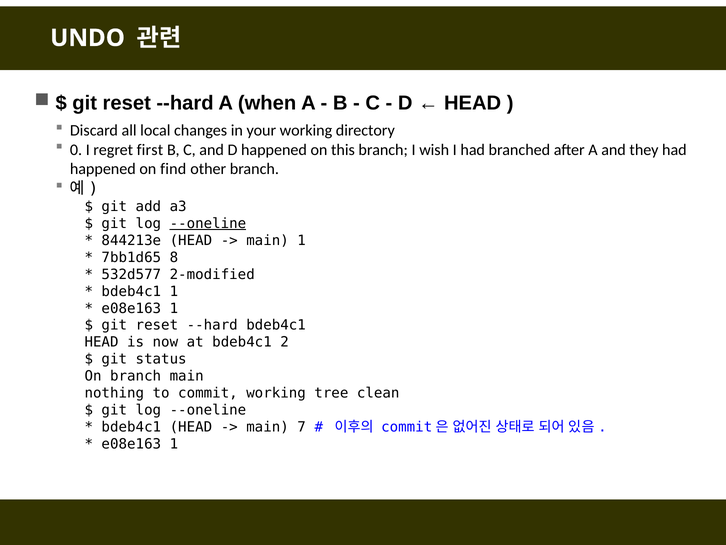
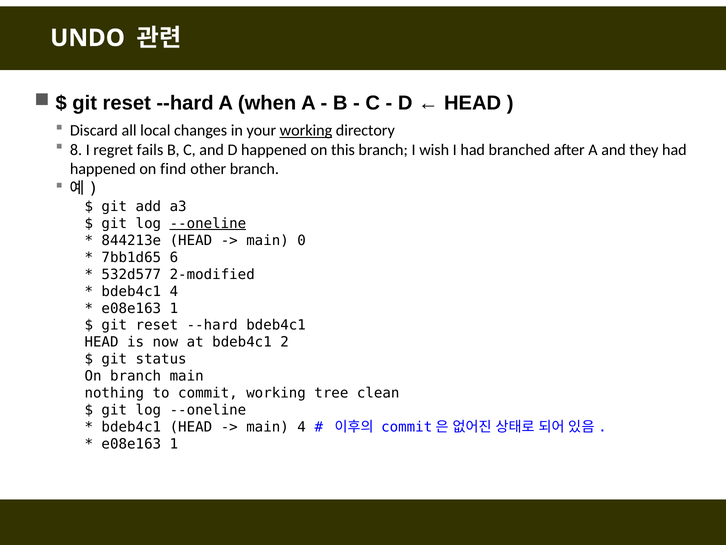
working underline: none -> present (306, 130)
0: 0 -> 8 (76, 150)
first: first -> fails (150, 150)
main 1: 1 -> 0 (302, 240)
8: 8 -> 6 (174, 257)
bdeb4c1 1: 1 -> 4 (174, 291)
main 7: 7 -> 4 (302, 427)
